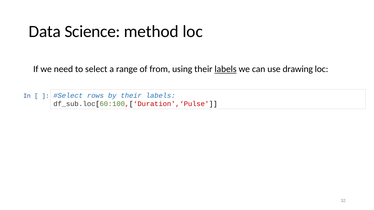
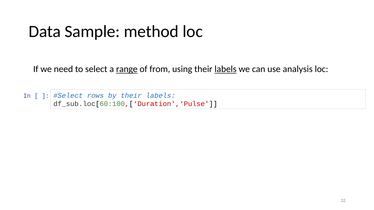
Science: Science -> Sample (92, 31)
range underline: none -> present (127, 69)
drawing: drawing -> analysis (298, 69)
